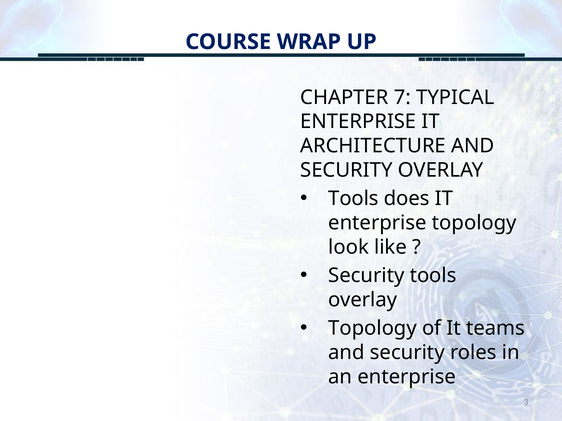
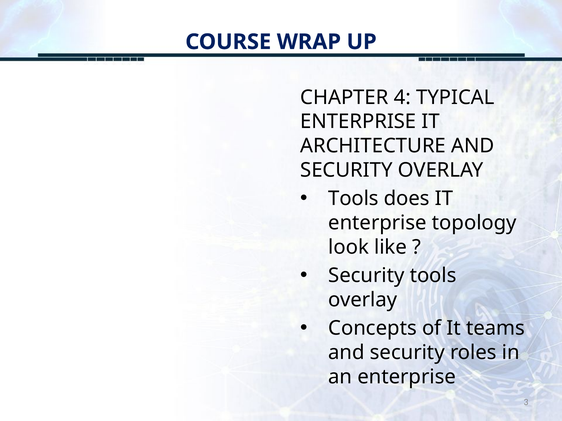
7: 7 -> 4 (402, 97)
Topology: Topology -> Concepts (373, 329)
